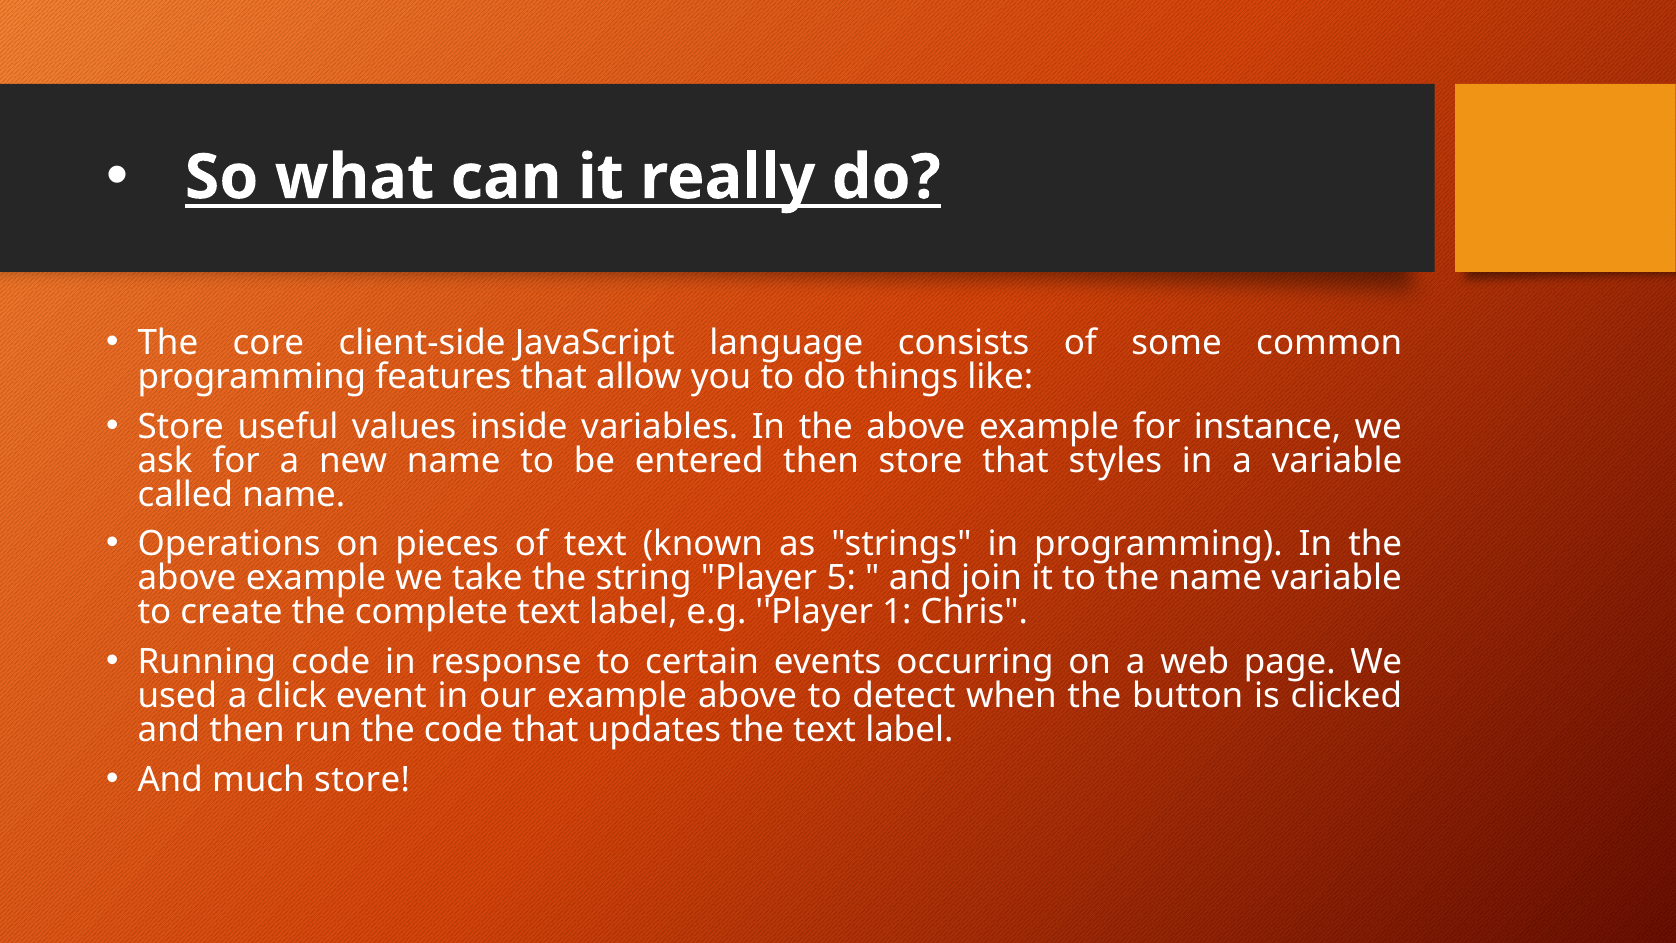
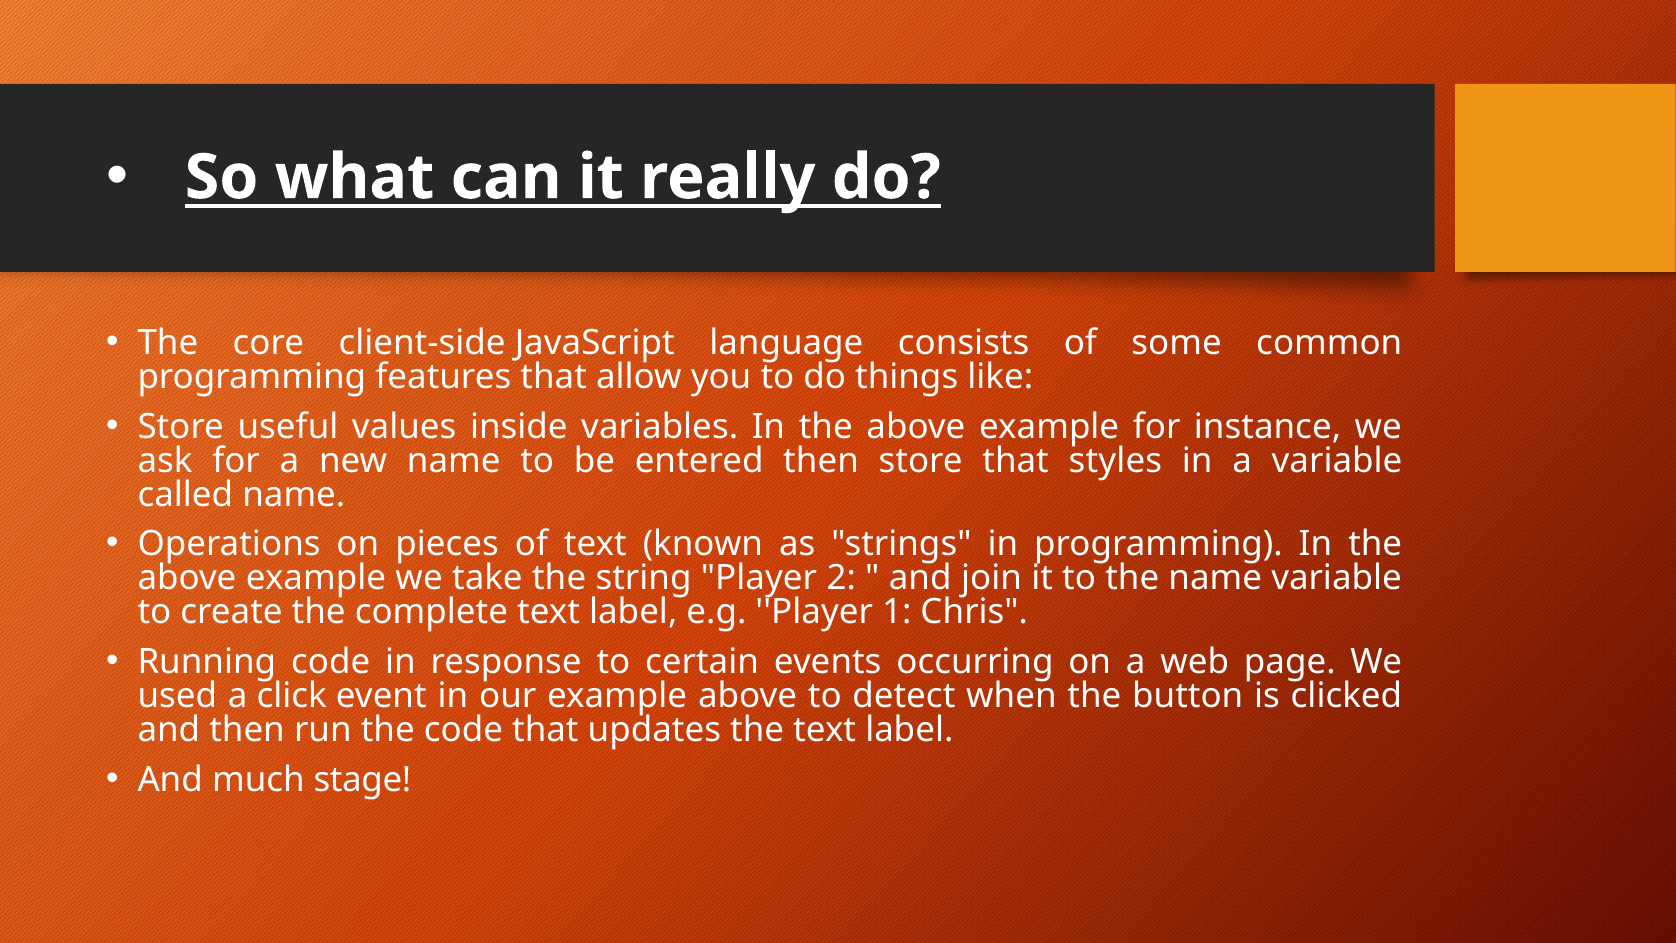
5: 5 -> 2 (841, 578)
much store: store -> stage (362, 779)
